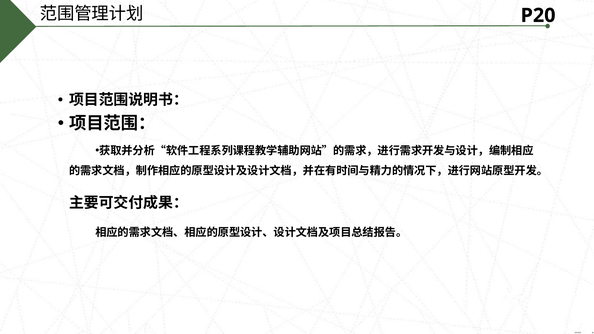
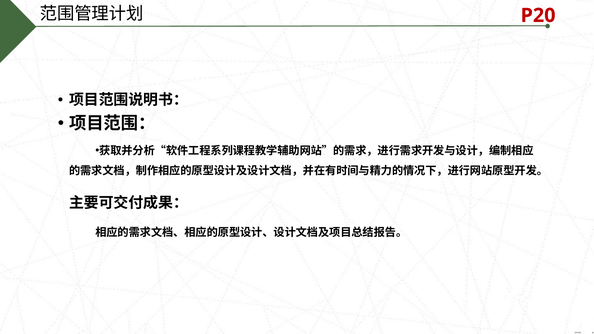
P20 colour: black -> red (538, 15)
